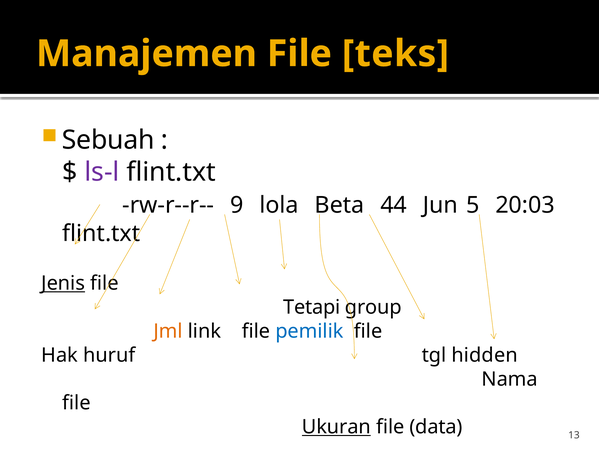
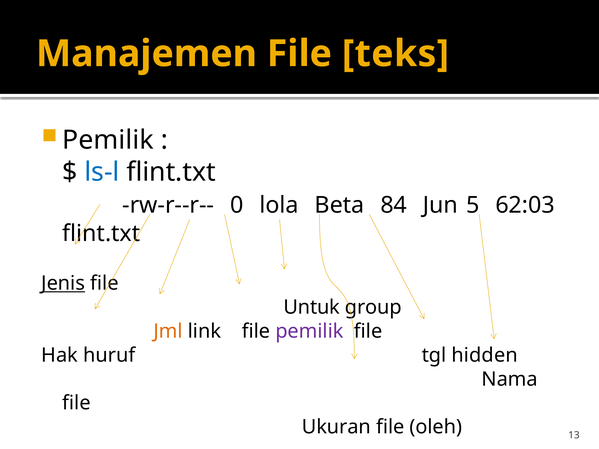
Sebuah: Sebuah -> Pemilik (108, 140)
ls-l colour: purple -> blue (102, 172)
9: 9 -> 0 (237, 205)
44: 44 -> 84 (394, 205)
20:03: 20:03 -> 62:03 (525, 205)
Tetapi: Tetapi -> Untuk (312, 307)
pemilik colour: blue -> purple (309, 331)
Ukuran underline: present -> none (336, 427)
data: data -> oleh (436, 427)
